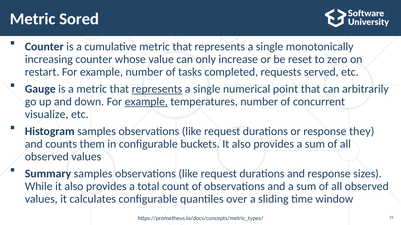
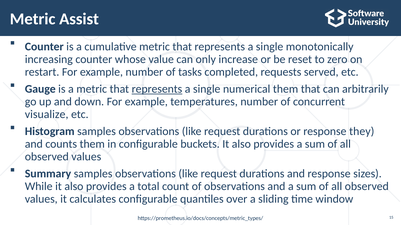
Sored: Sored -> Assist (79, 19)
numerical point: point -> them (286, 89)
example underline: present -> none (146, 102)
